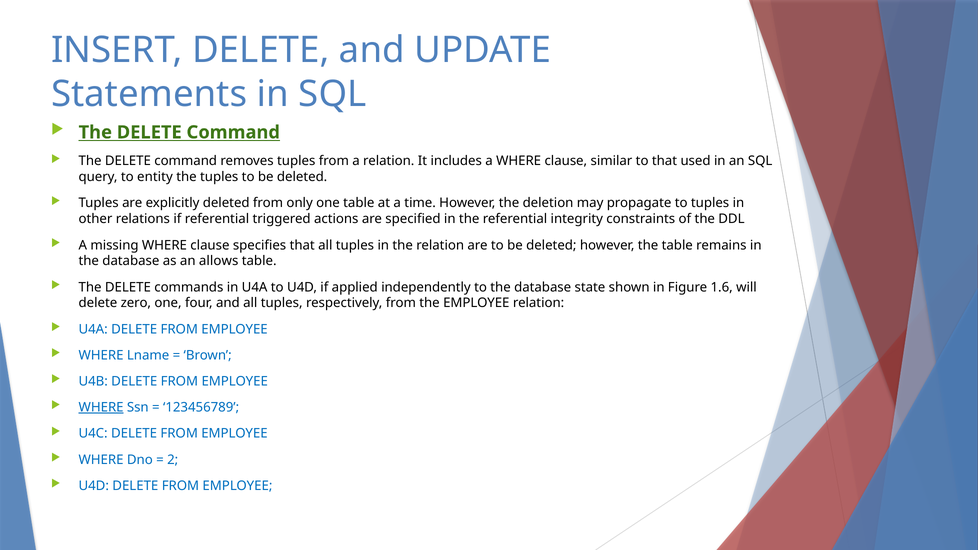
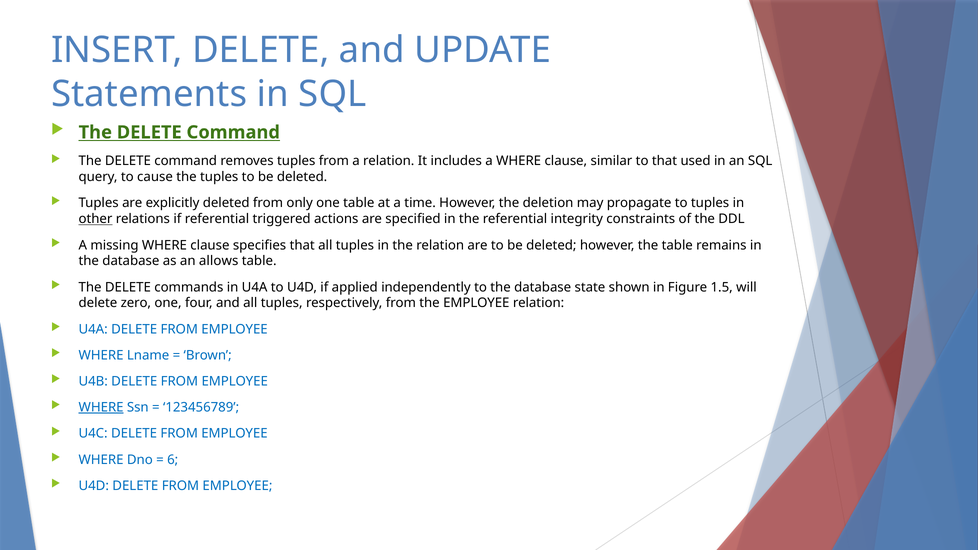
entity: entity -> cause (155, 177)
other underline: none -> present (95, 219)
1.6: 1.6 -> 1.5 (722, 287)
2: 2 -> 6 (173, 460)
